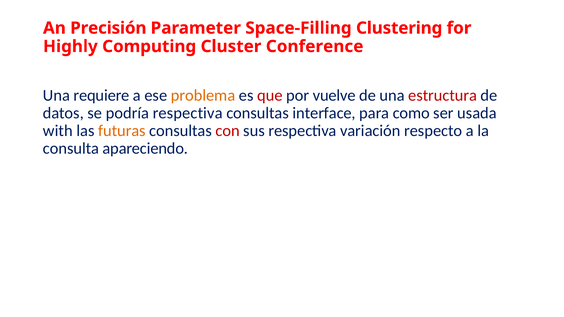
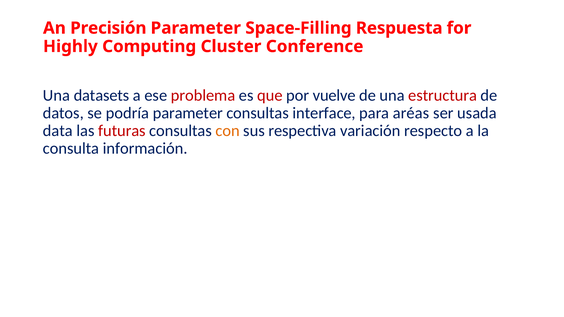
Clustering: Clustering -> Respuesta (399, 28)
requiere: requiere -> datasets (101, 95)
problema colour: orange -> red (203, 95)
podría respectiva: respectiva -> parameter (188, 113)
como: como -> aréas (411, 113)
with: with -> data (58, 131)
futuras colour: orange -> red (122, 131)
con colour: red -> orange (228, 131)
apareciendo: apareciendo -> información (145, 149)
